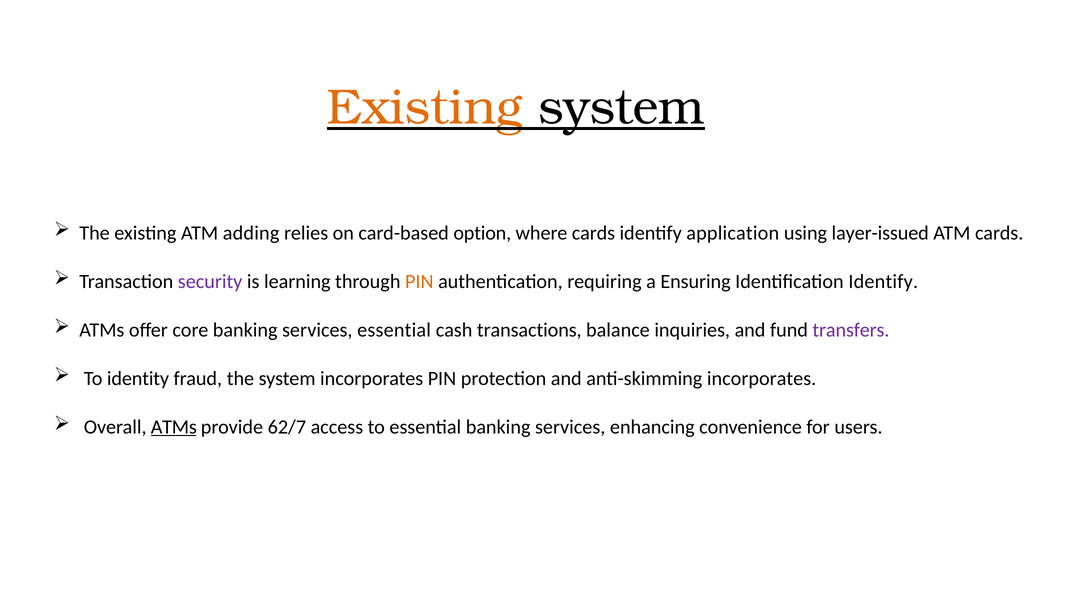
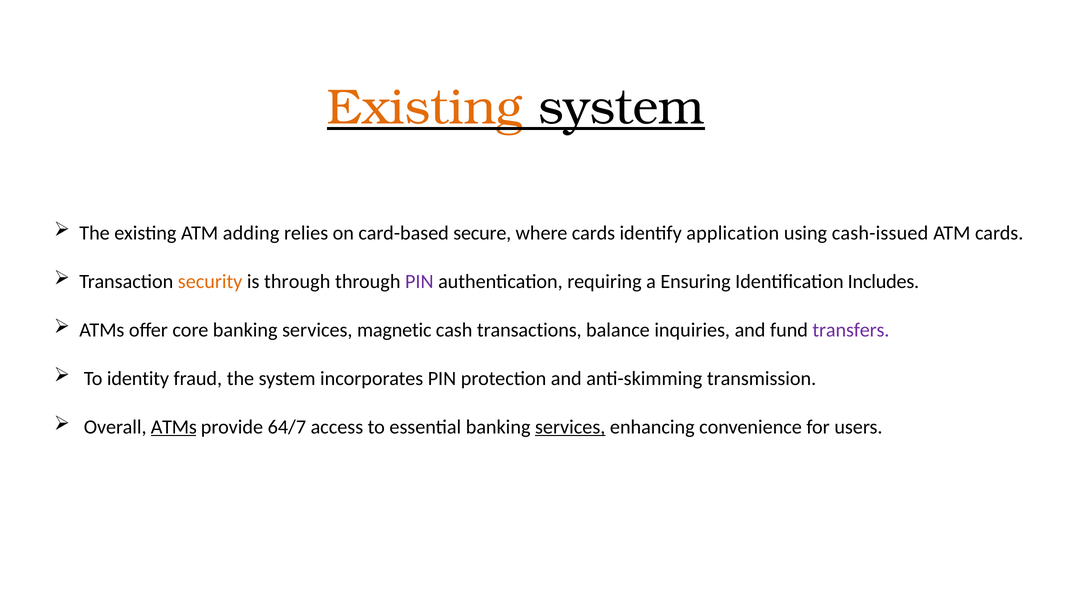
option: option -> secure (482, 233)
layer-issued: layer-issued -> cash-issued (880, 233)
security colour: purple -> orange (210, 281)
is learning: learning -> through (297, 281)
PIN colour: orange -> purple (419, 281)
Identification Identify: Identify -> Includes (883, 281)
services essential: essential -> magnetic (394, 330)
anti-skimming incorporates: incorporates -> transmission (762, 378)
62/7: 62/7 -> 64/7 (287, 427)
services underline: none -> present (570, 427)
